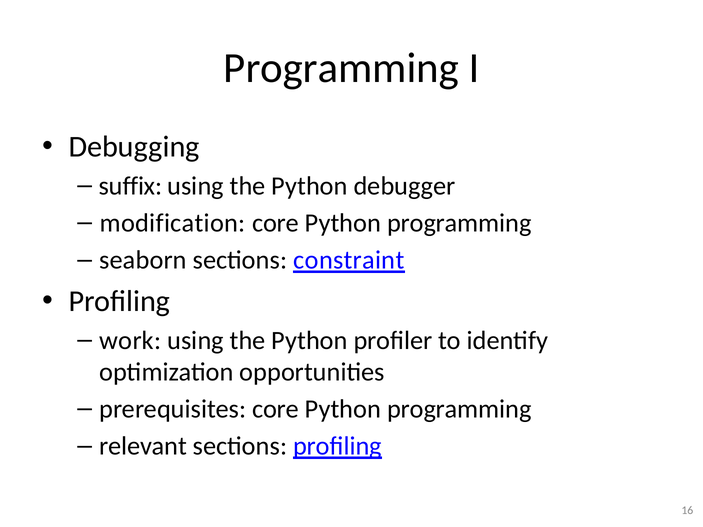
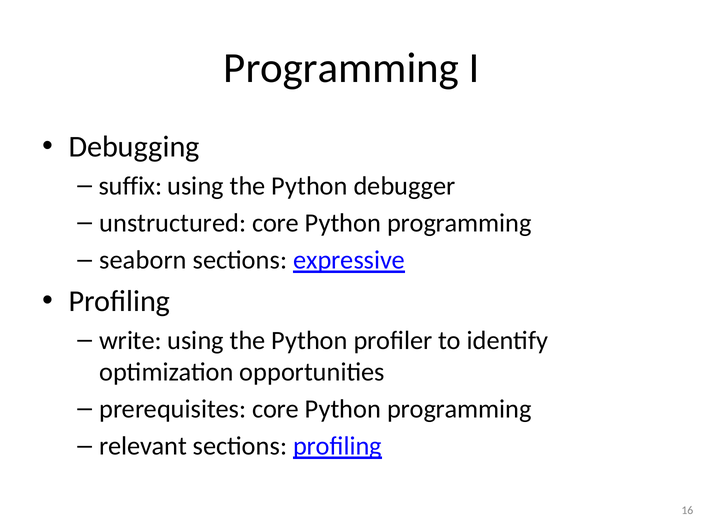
modification: modification -> unstructured (173, 223)
constraint: constraint -> expressive (349, 260)
work: work -> write (130, 340)
